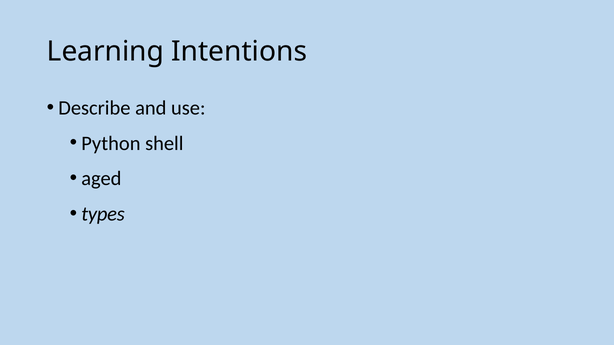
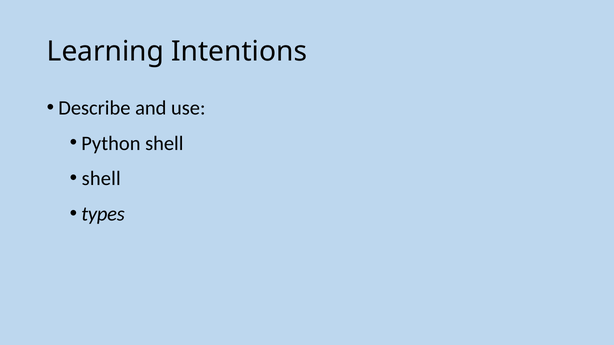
aged: aged -> shell (101, 179)
